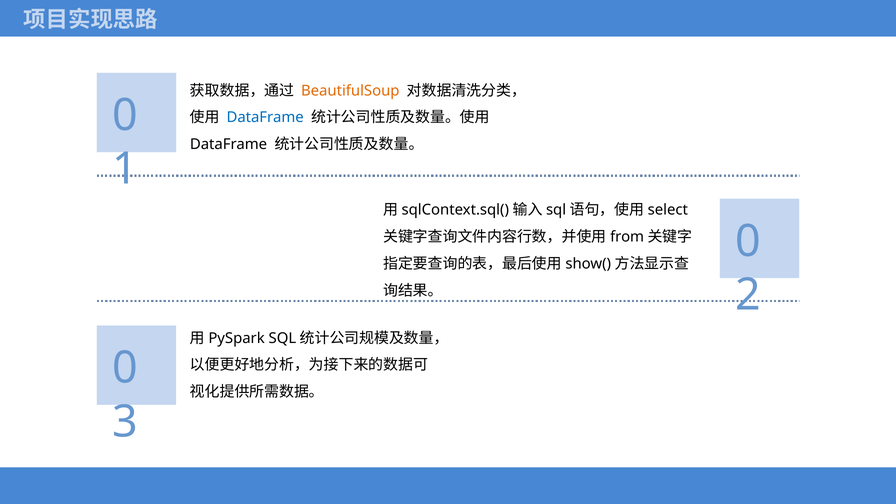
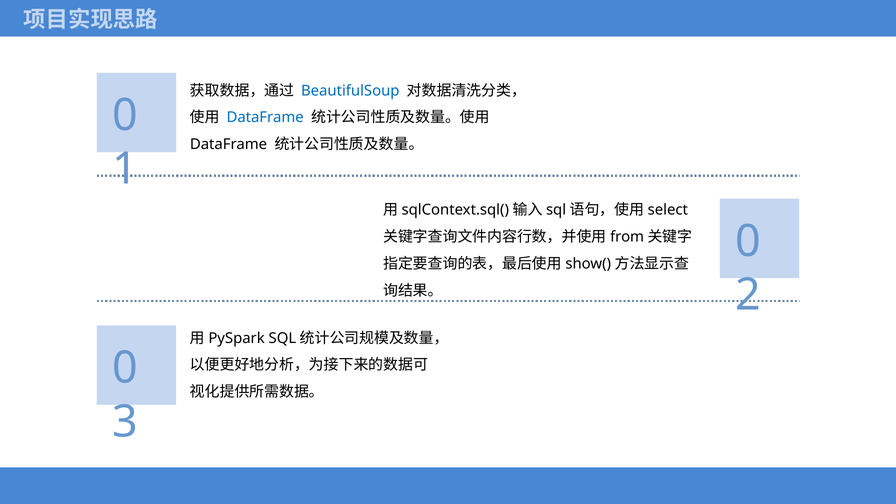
BeautifulSoup colour: orange -> blue (350, 91)
